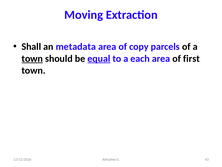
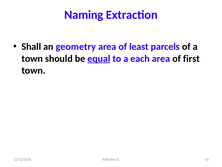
Moving: Moving -> Naming (84, 15)
metadata: metadata -> geometry (76, 47)
copy: copy -> least (139, 47)
town underline: present -> none (32, 58)
